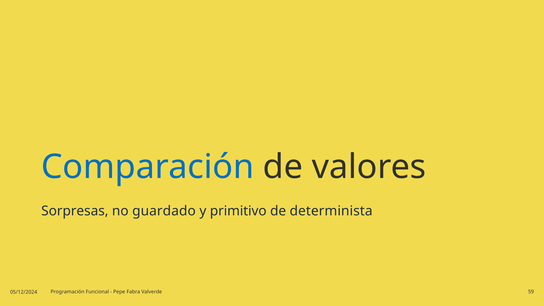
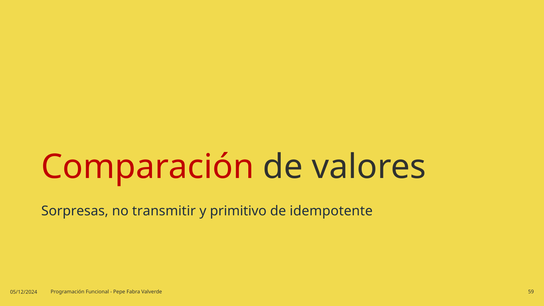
Comparación colour: blue -> red (148, 167)
guardado: guardado -> transmitir (164, 211)
determinista: determinista -> idempotente (331, 211)
